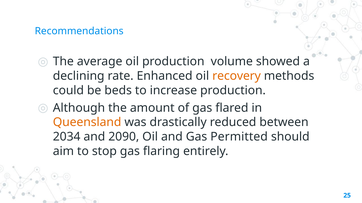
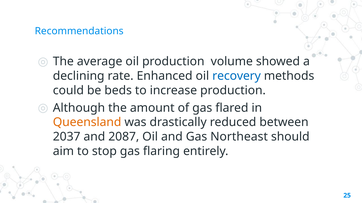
recovery colour: orange -> blue (237, 76)
2034: 2034 -> 2037 (67, 137)
2090: 2090 -> 2087 (124, 137)
Permitted: Permitted -> Northeast (239, 137)
